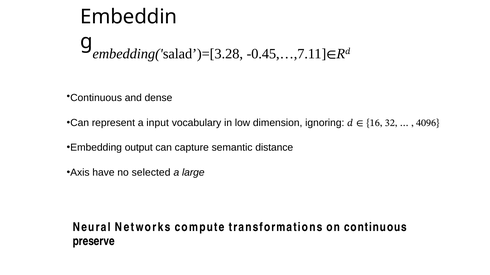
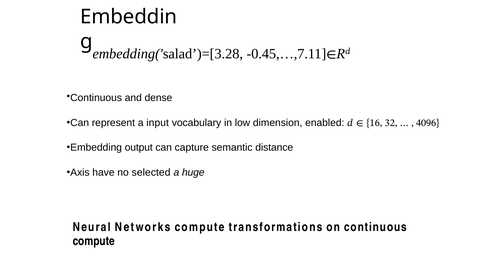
ignoring: ignoring -> enabled (325, 123)
large: large -> huge (193, 173)
preserve: preserve -> compute (94, 242)
